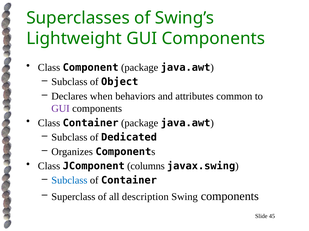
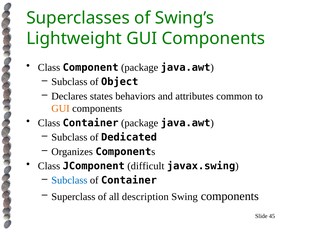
when: when -> states (101, 97)
GUI colour: purple -> orange (61, 109)
columns: columns -> difficult (146, 167)
